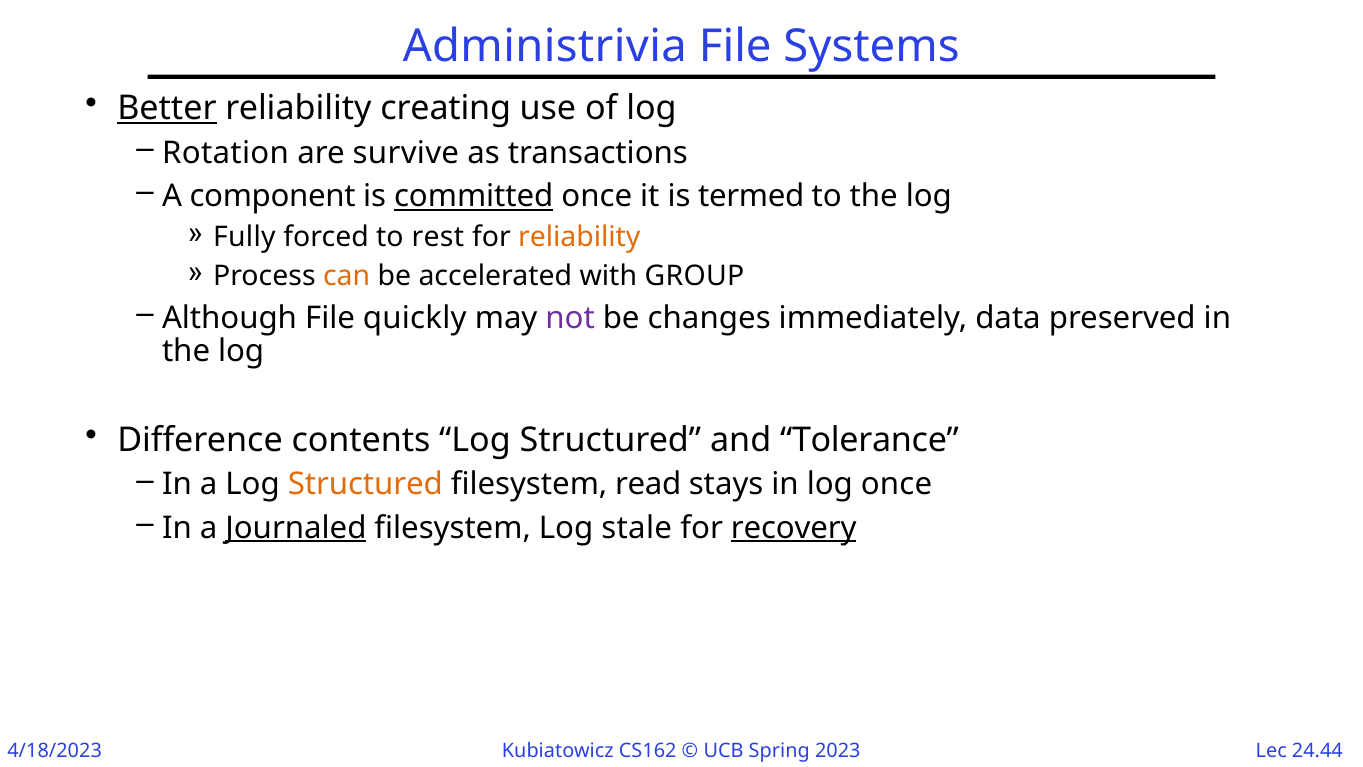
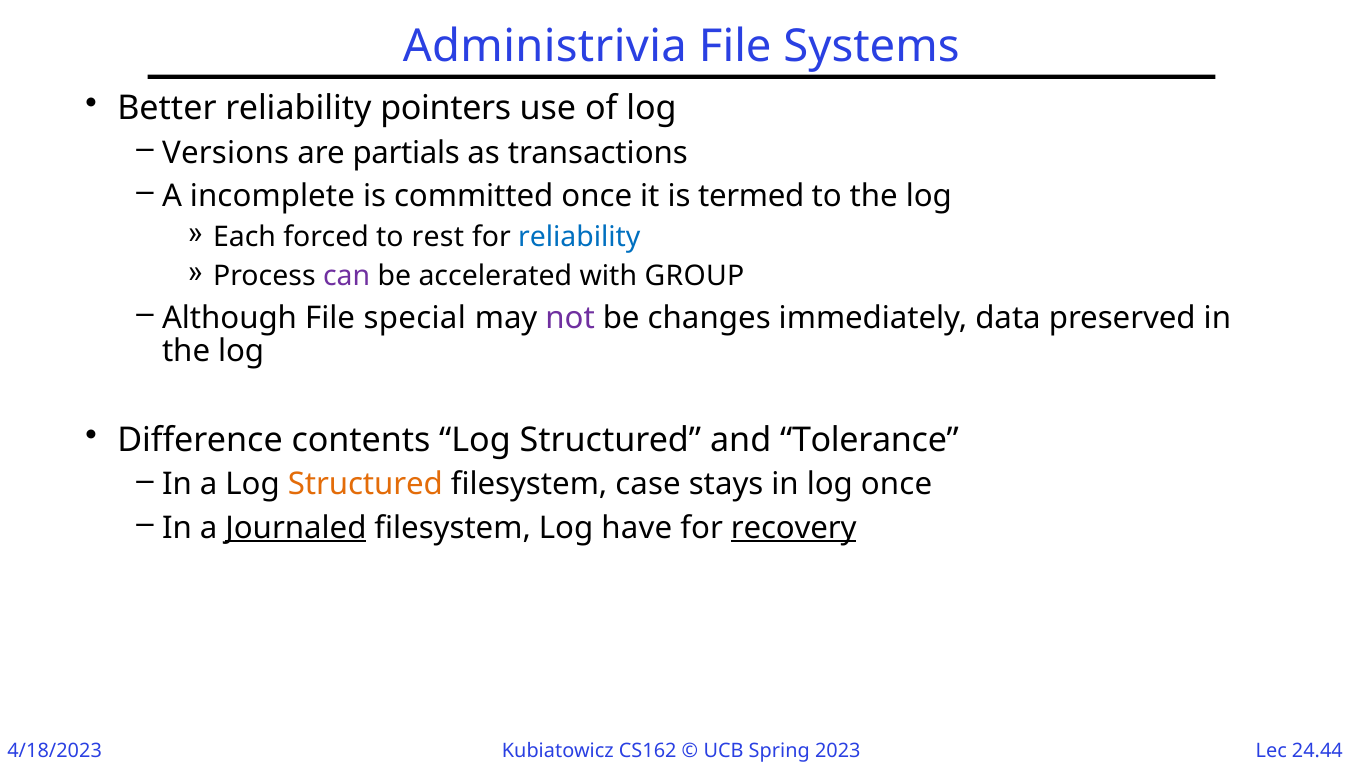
Better underline: present -> none (167, 108)
creating: creating -> pointers (446, 108)
Rotation: Rotation -> Versions (226, 153)
survive: survive -> partials (406, 153)
component: component -> incomplete (272, 196)
committed underline: present -> none (474, 196)
Fully: Fully -> Each (245, 237)
reliability colour: orange -> blue (579, 237)
can colour: orange -> purple (347, 276)
quickly: quickly -> special (415, 318)
read: read -> case (648, 484)
stale: stale -> have (637, 528)
